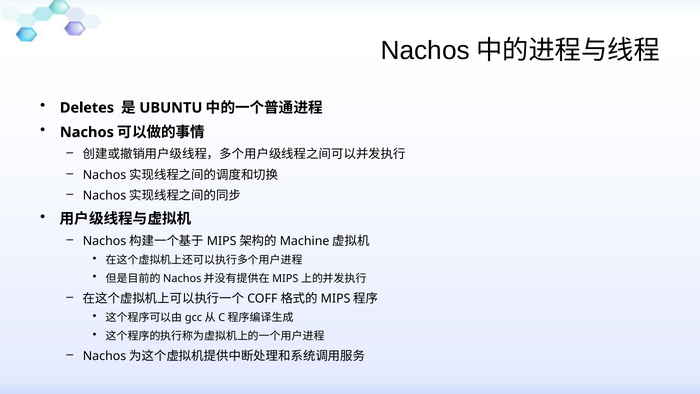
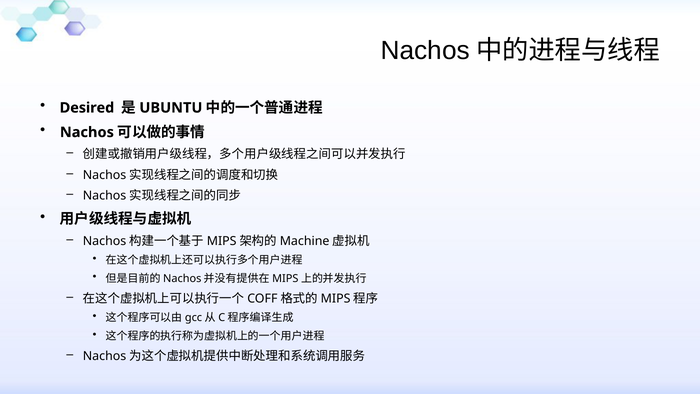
Deletes: Deletes -> Desired (87, 108)
